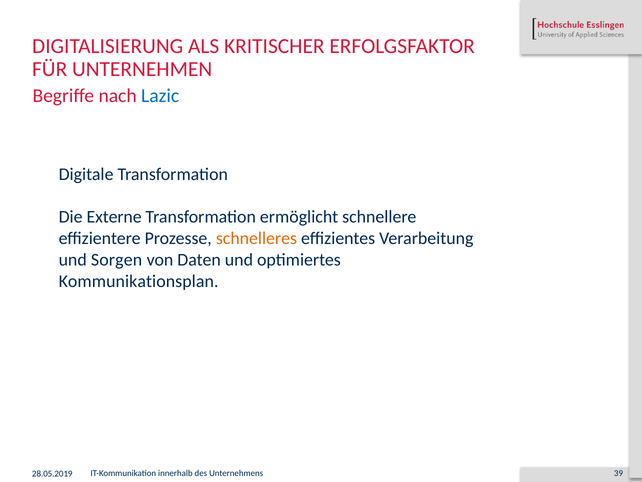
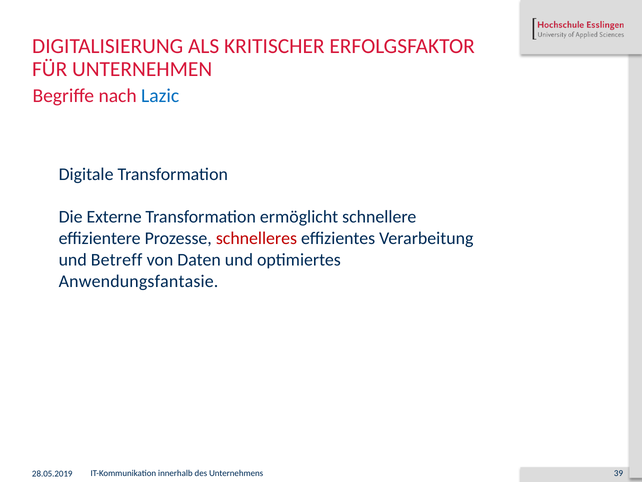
schnelleres colour: orange -> red (256, 238)
Sorgen: Sorgen -> Betreff (117, 260)
Kommunikationsplan: Kommunikationsplan -> Anwendungsfantasie (139, 281)
